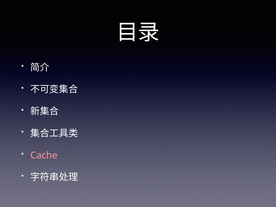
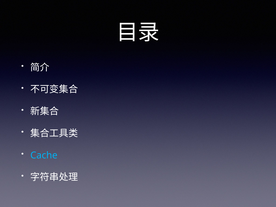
Cache colour: pink -> light blue (44, 155)
